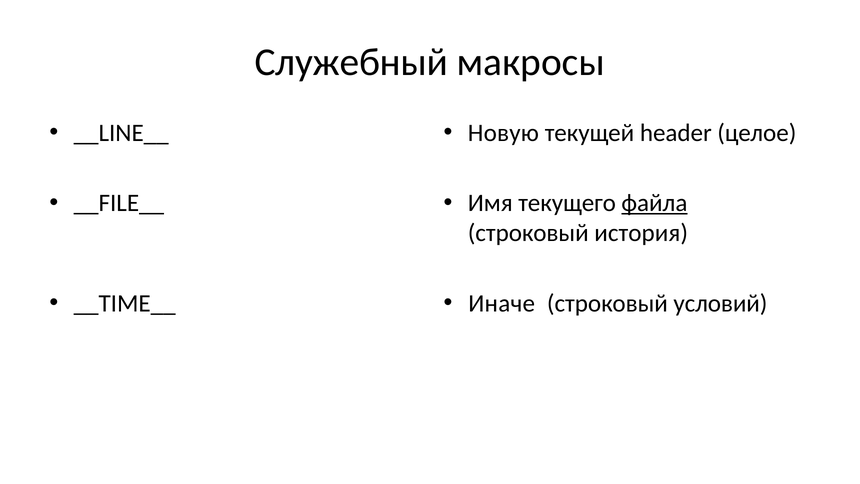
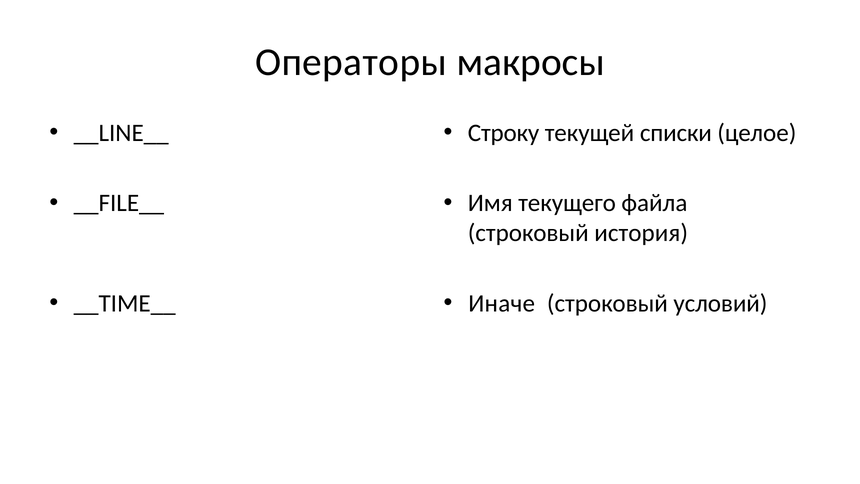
Служебный: Служебный -> Операторы (351, 62)
Новую: Новую -> Строку (504, 133)
header: header -> списки (676, 133)
файла underline: present -> none (654, 203)
